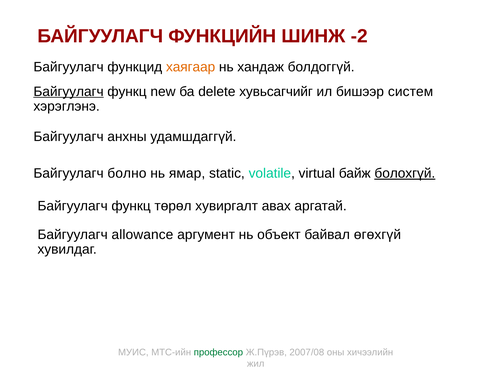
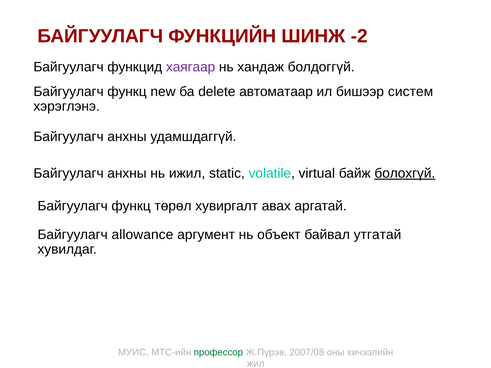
хаягаар colour: orange -> purple (191, 67)
Байгуулагч underline: present -> none (69, 92)
хувьсагчийг: хувьсагчийг -> автоматаар (276, 92)
болно: болно -> анхны (127, 173)
ямар: ямар -> ижил (187, 173)
өгөхгүй: өгөхгүй -> утгатай (378, 235)
